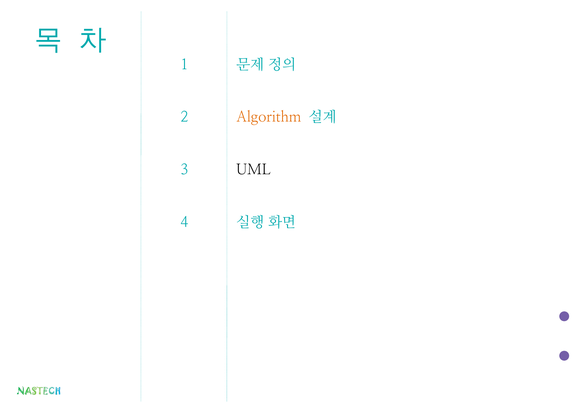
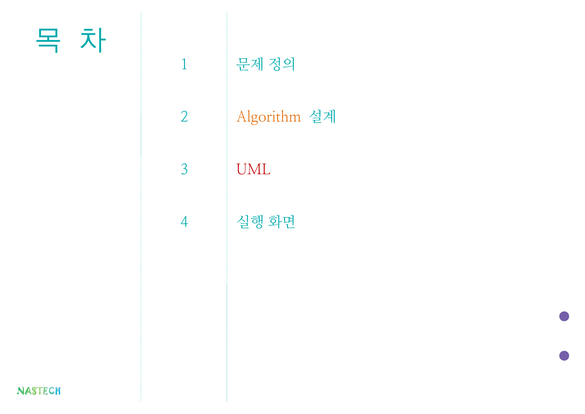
UML colour: black -> red (254, 170)
